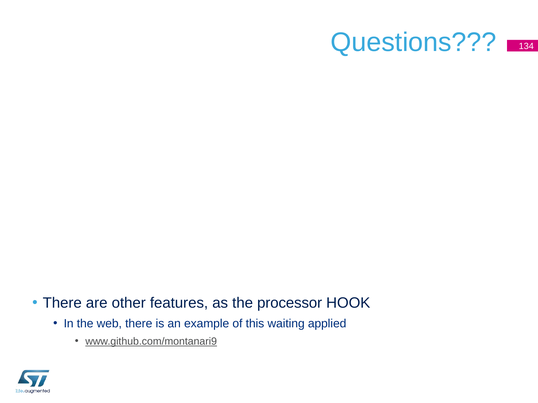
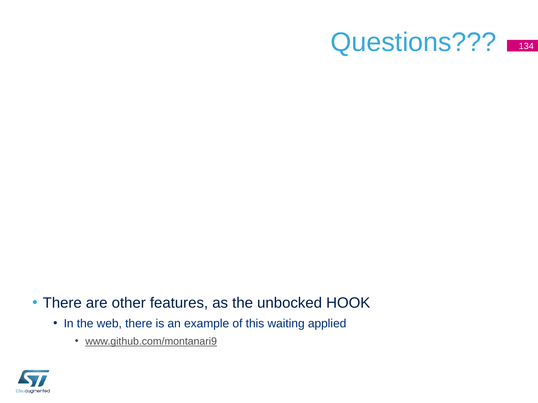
processor: processor -> unbocked (290, 303)
